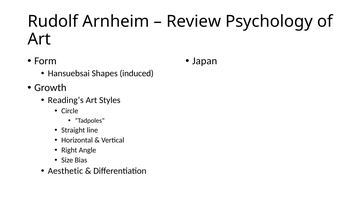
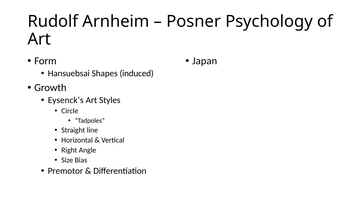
Review: Review -> Posner (194, 21)
Reading’s: Reading’s -> Eysenck’s (66, 100)
Aesthetic: Aesthetic -> Premotor (65, 171)
